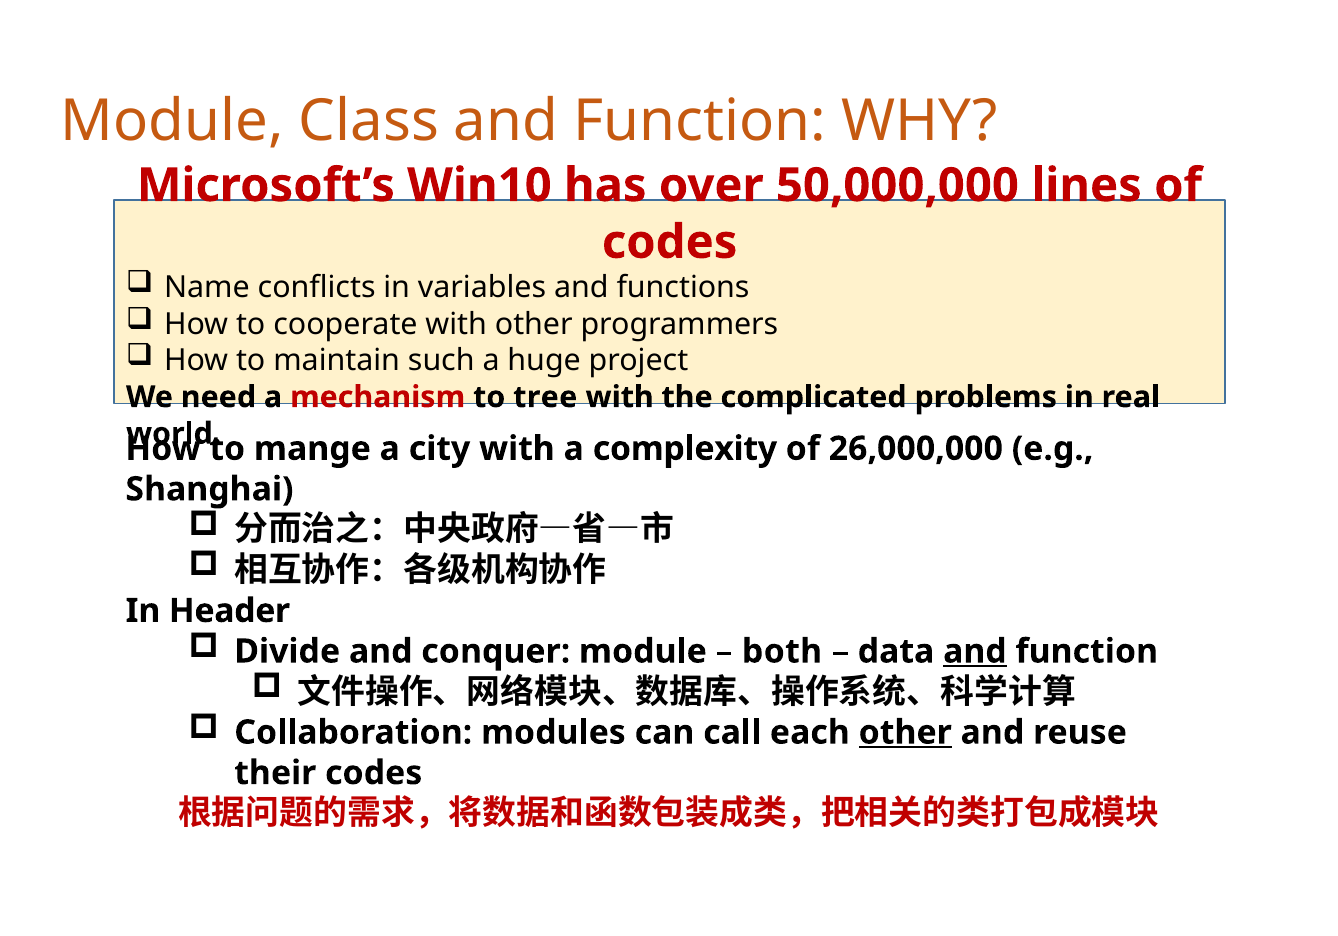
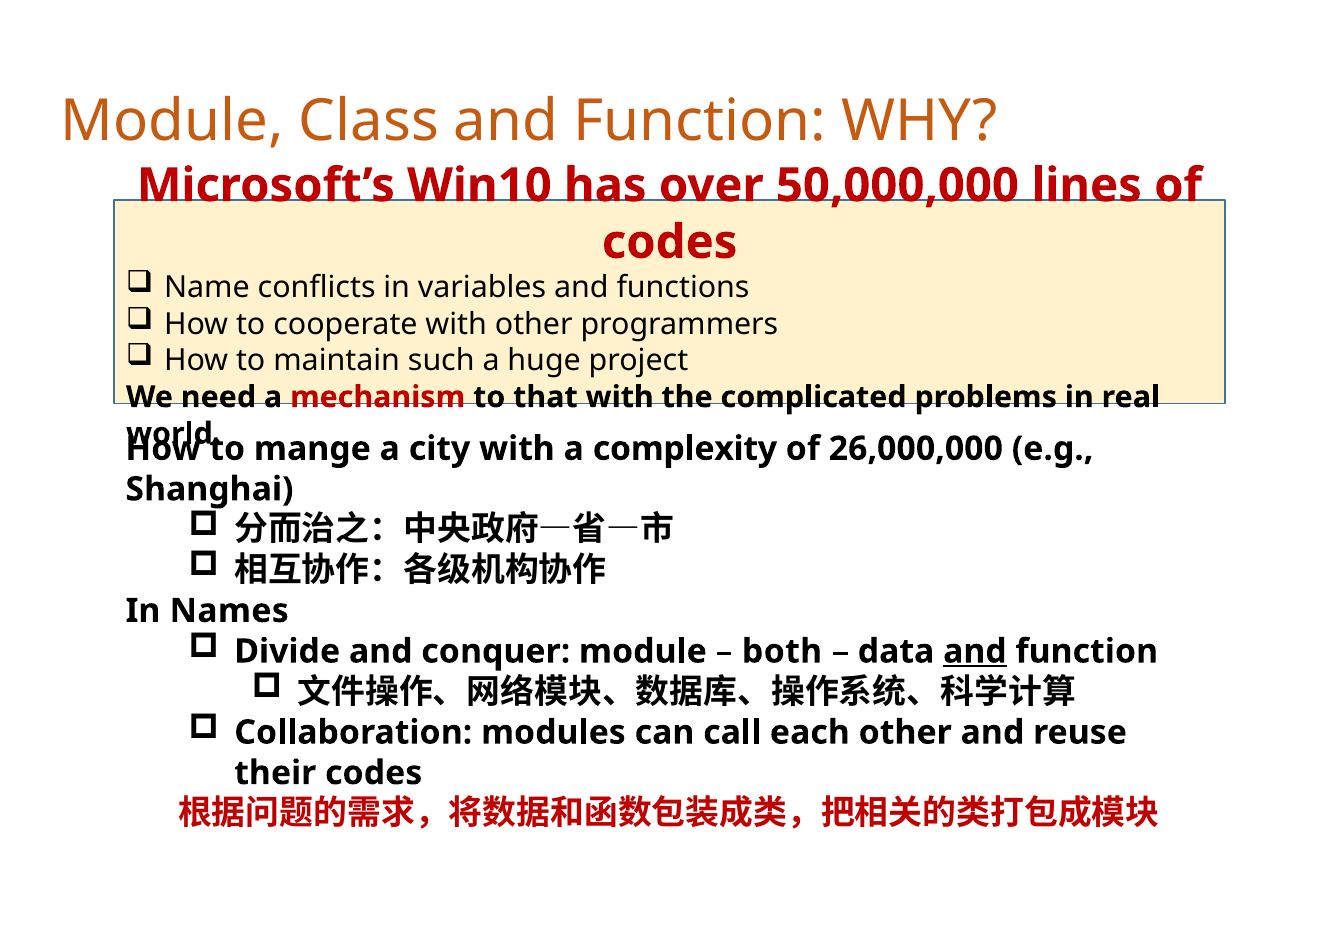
tree: tree -> that (545, 397)
Header: Header -> Names (229, 611)
other underline: present -> none (905, 733)
